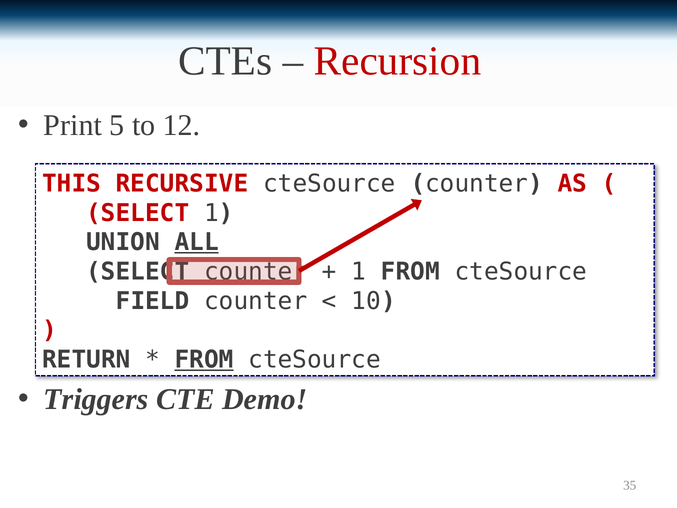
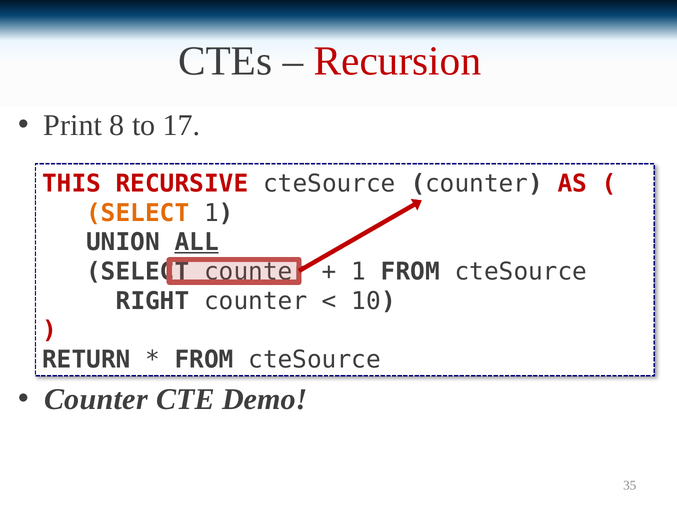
5: 5 -> 8 (117, 125)
12: 12 -> 17 (182, 125)
SELECT colour: red -> orange (138, 213)
FIELD: FIELD -> RIGHT (153, 301)
FROM underline: present -> none (204, 359)
Triggers: Triggers -> Counter (96, 399)
